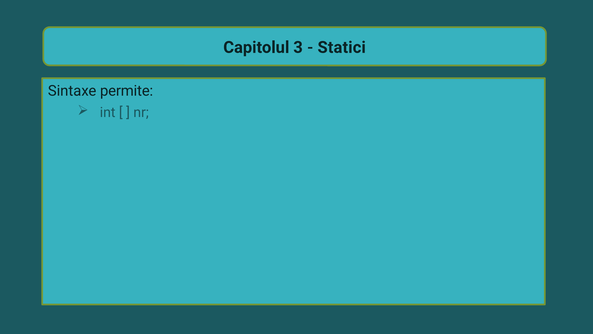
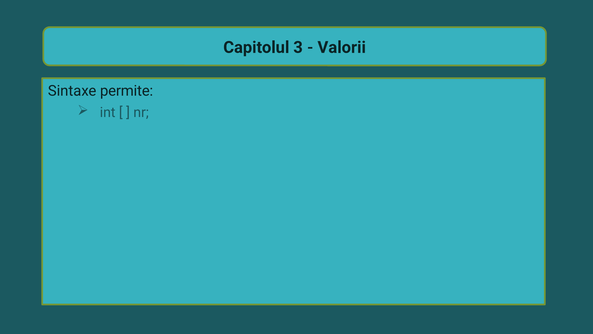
Statici: Statici -> Valorii (342, 47)
